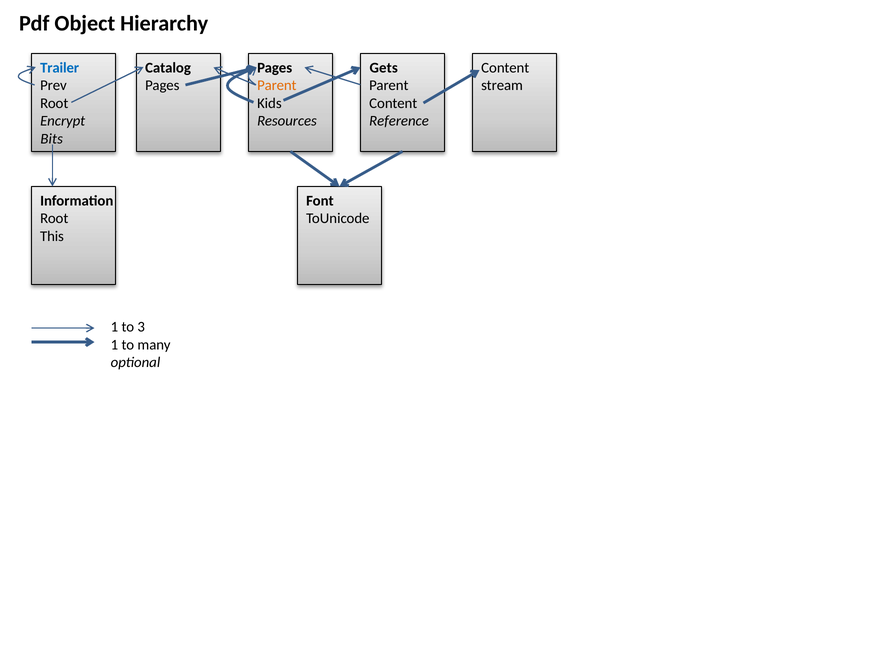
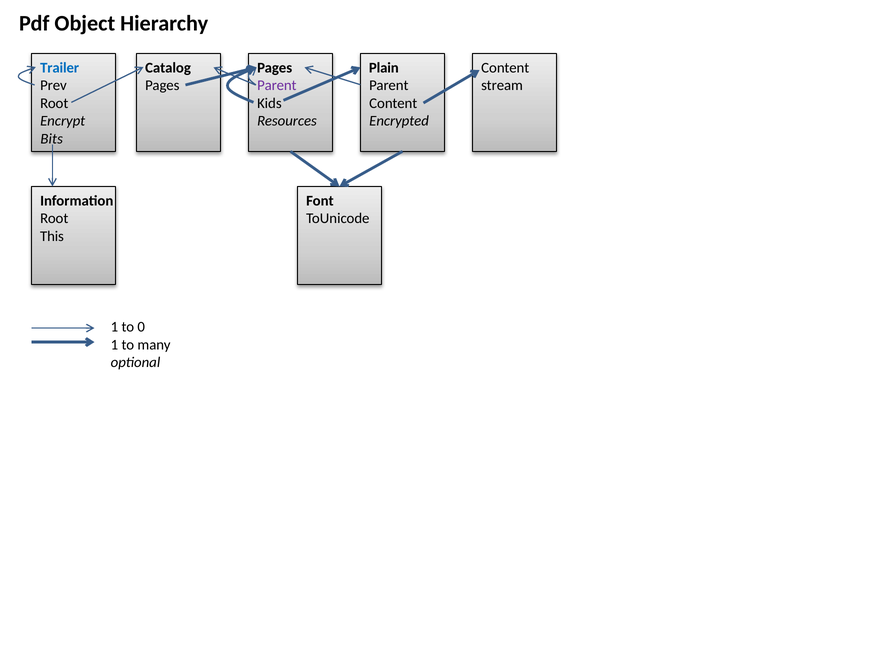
Gets: Gets -> Plain (384, 68)
Parent colour: orange -> purple (277, 85)
Reference: Reference -> Encrypted (399, 121)
3: 3 -> 0 (141, 327)
